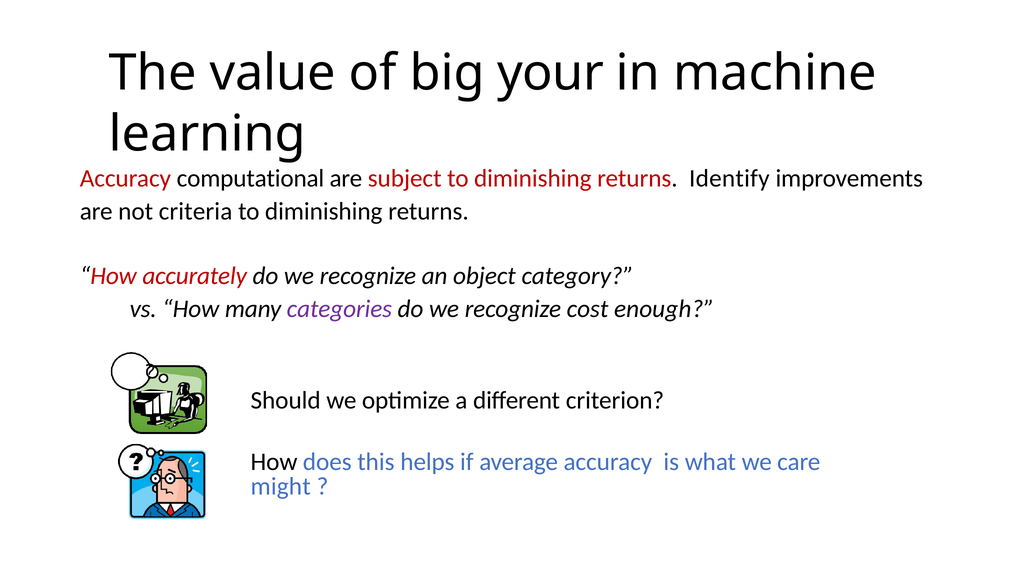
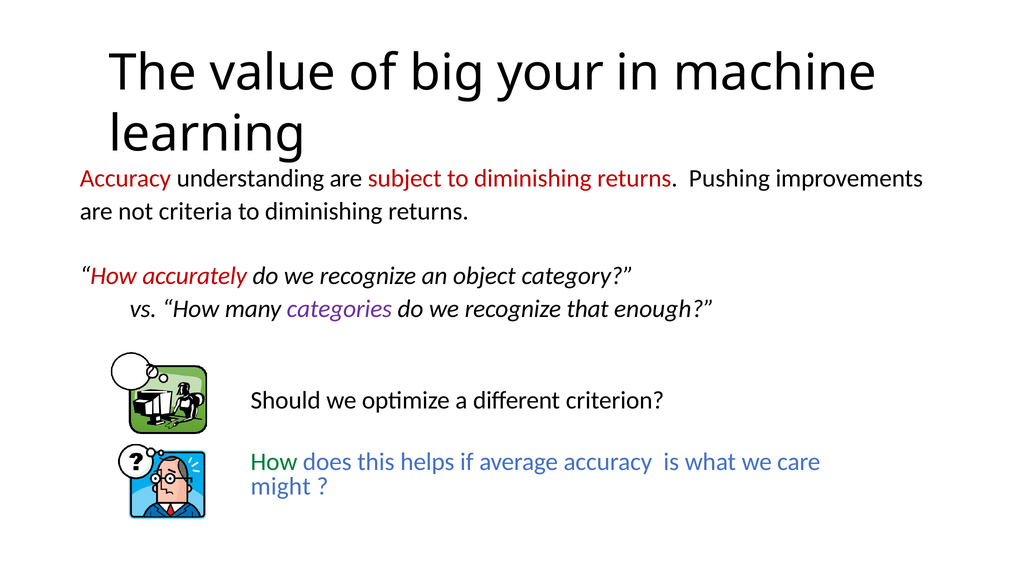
computational: computational -> understanding (250, 179)
Identify: Identify -> Pushing (729, 179)
cost: cost -> that (588, 309)
How colour: black -> green (274, 462)
